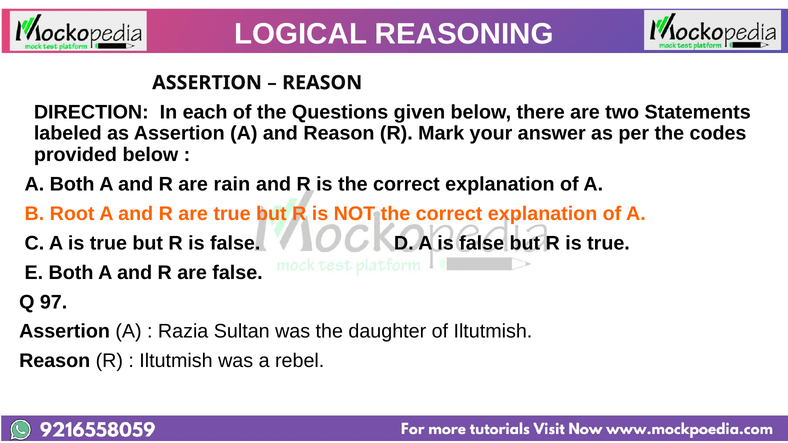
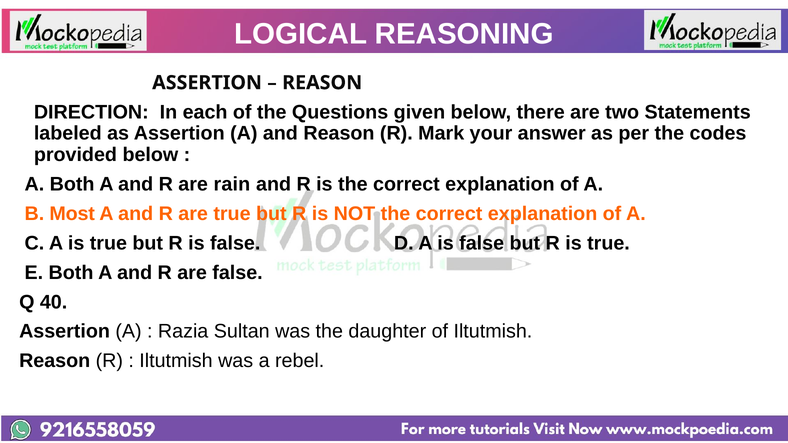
Root: Root -> Most (72, 214)
97: 97 -> 40 (54, 302)
